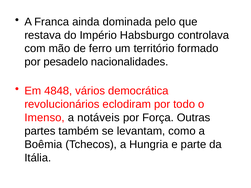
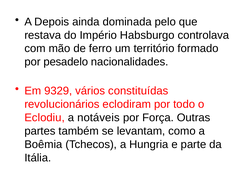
Franca: Franca -> Depois (52, 22)
4848: 4848 -> 9329 (58, 91)
democrática: democrática -> constituídas (138, 91)
Imenso: Imenso -> Eclodiu (45, 118)
